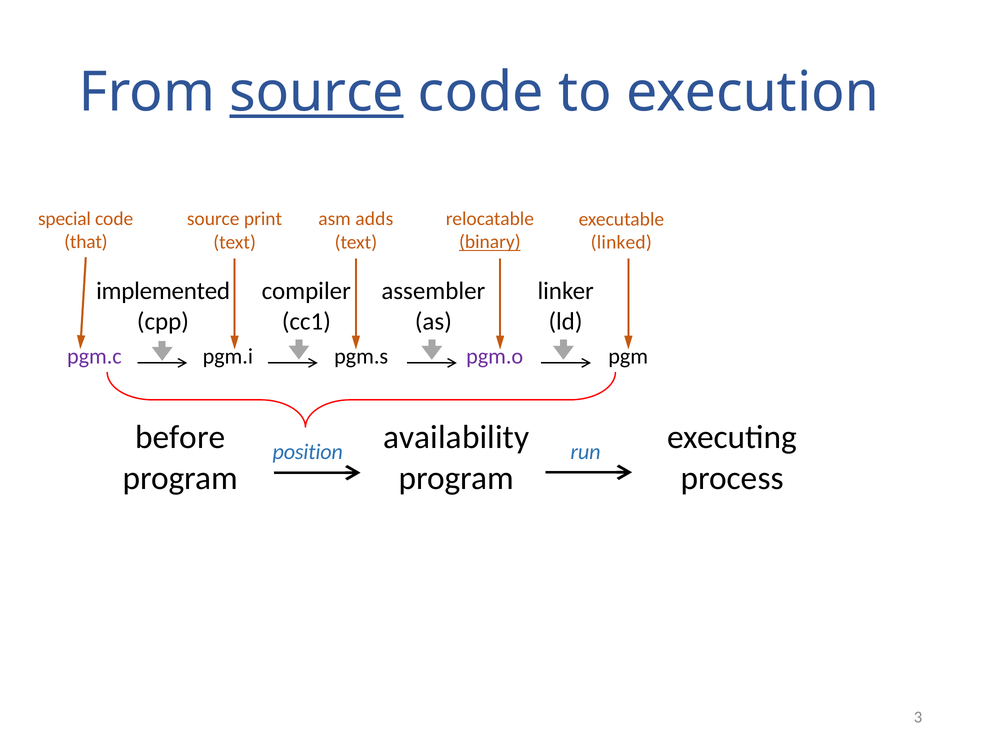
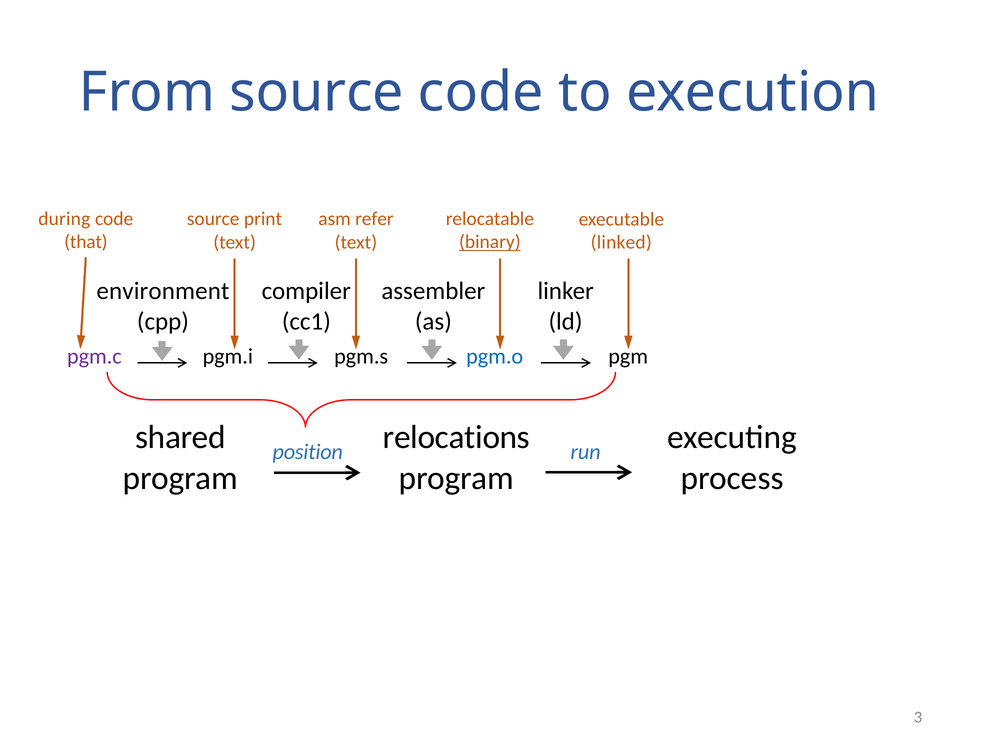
source underline: present -> none (317, 92)
special: special -> during (64, 219)
adds: adds -> refer (374, 219)
implemented: implemented -> environment (163, 291)
pgm.o colour: purple -> blue (495, 356)
before: before -> shared (180, 437)
availability: availability -> relocations (456, 437)
